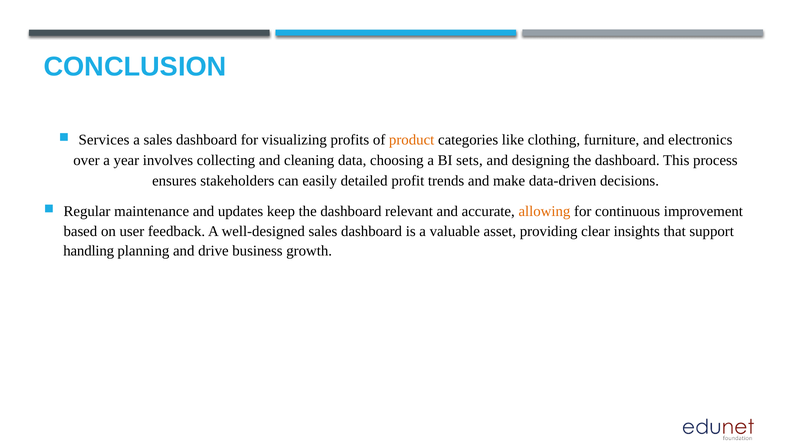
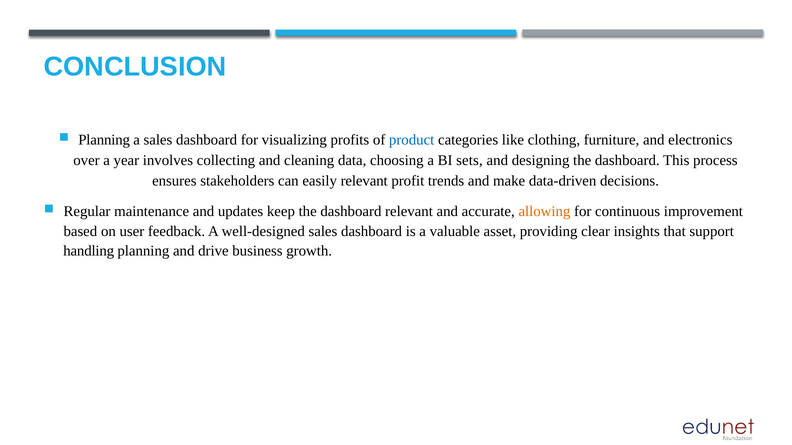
Services: Services -> Planning (104, 140)
product colour: orange -> blue (412, 140)
easily detailed: detailed -> relevant (364, 181)
